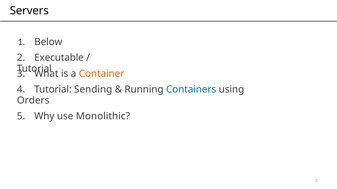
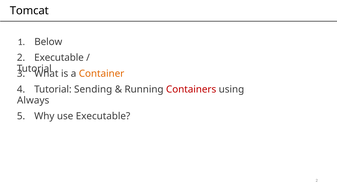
Servers: Servers -> Tomcat (29, 11)
Containers colour: blue -> red (191, 90)
Orders: Orders -> Always (33, 101)
use Monolithic: Monolithic -> Executable (103, 116)
